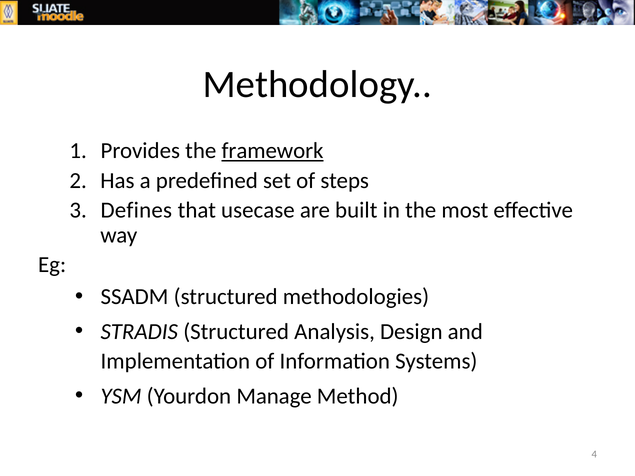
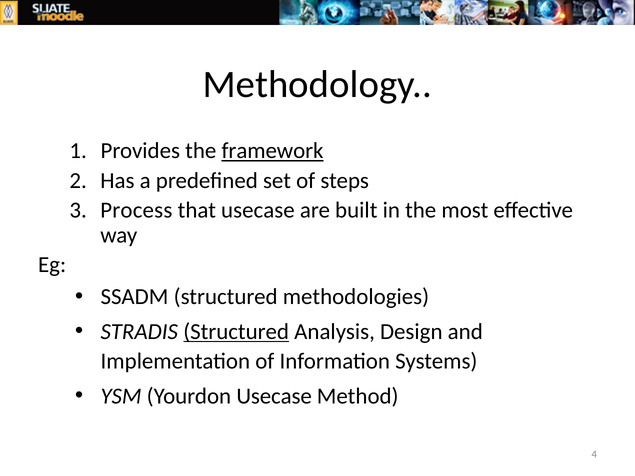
Defines: Defines -> Process (136, 210)
Structured underline: none -> present (236, 332)
Yourdon Manage: Manage -> Usecase (274, 396)
